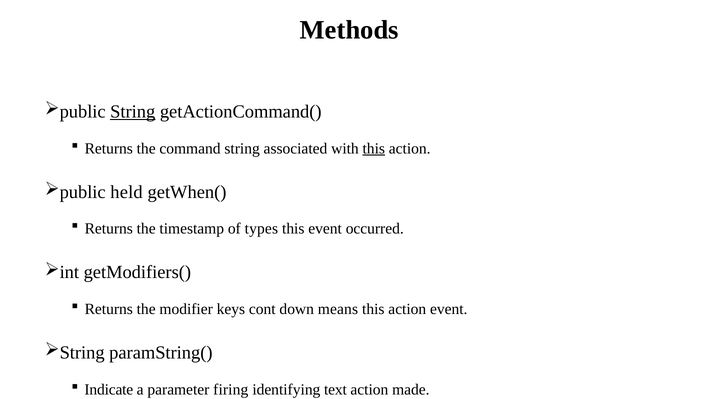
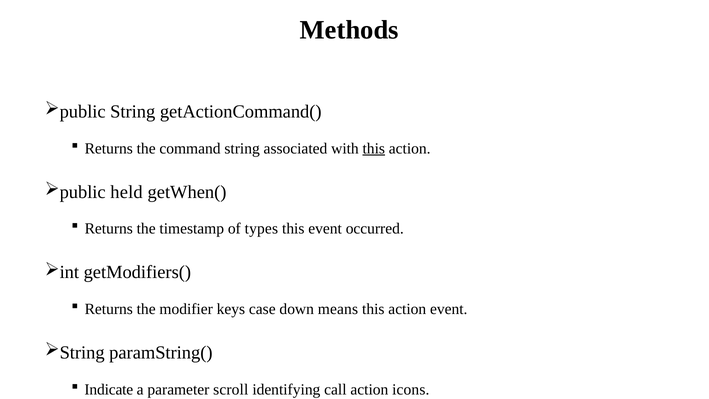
String underline: present -> none (133, 112)
cont: cont -> case (262, 309)
firing: firing -> scroll (231, 389)
text: text -> call (335, 389)
made: made -> icons (411, 389)
